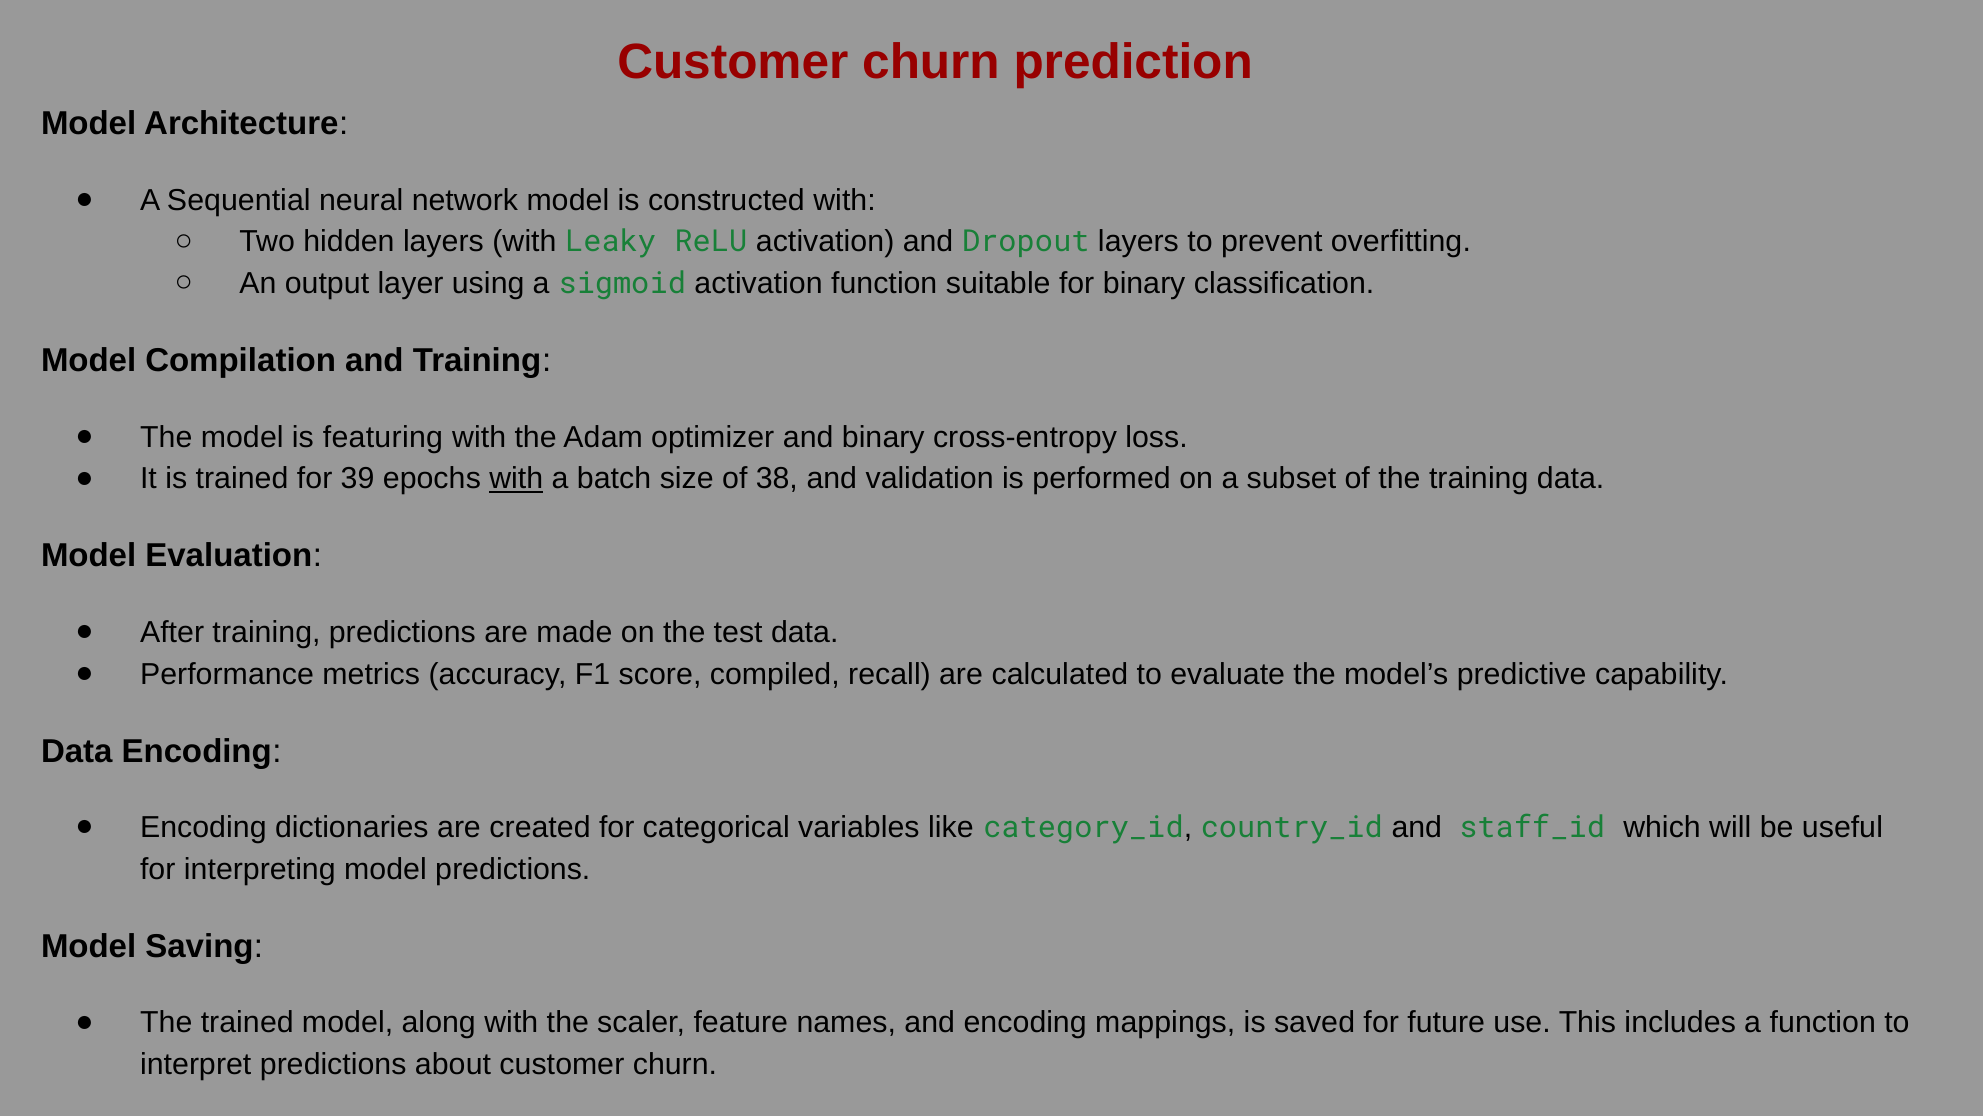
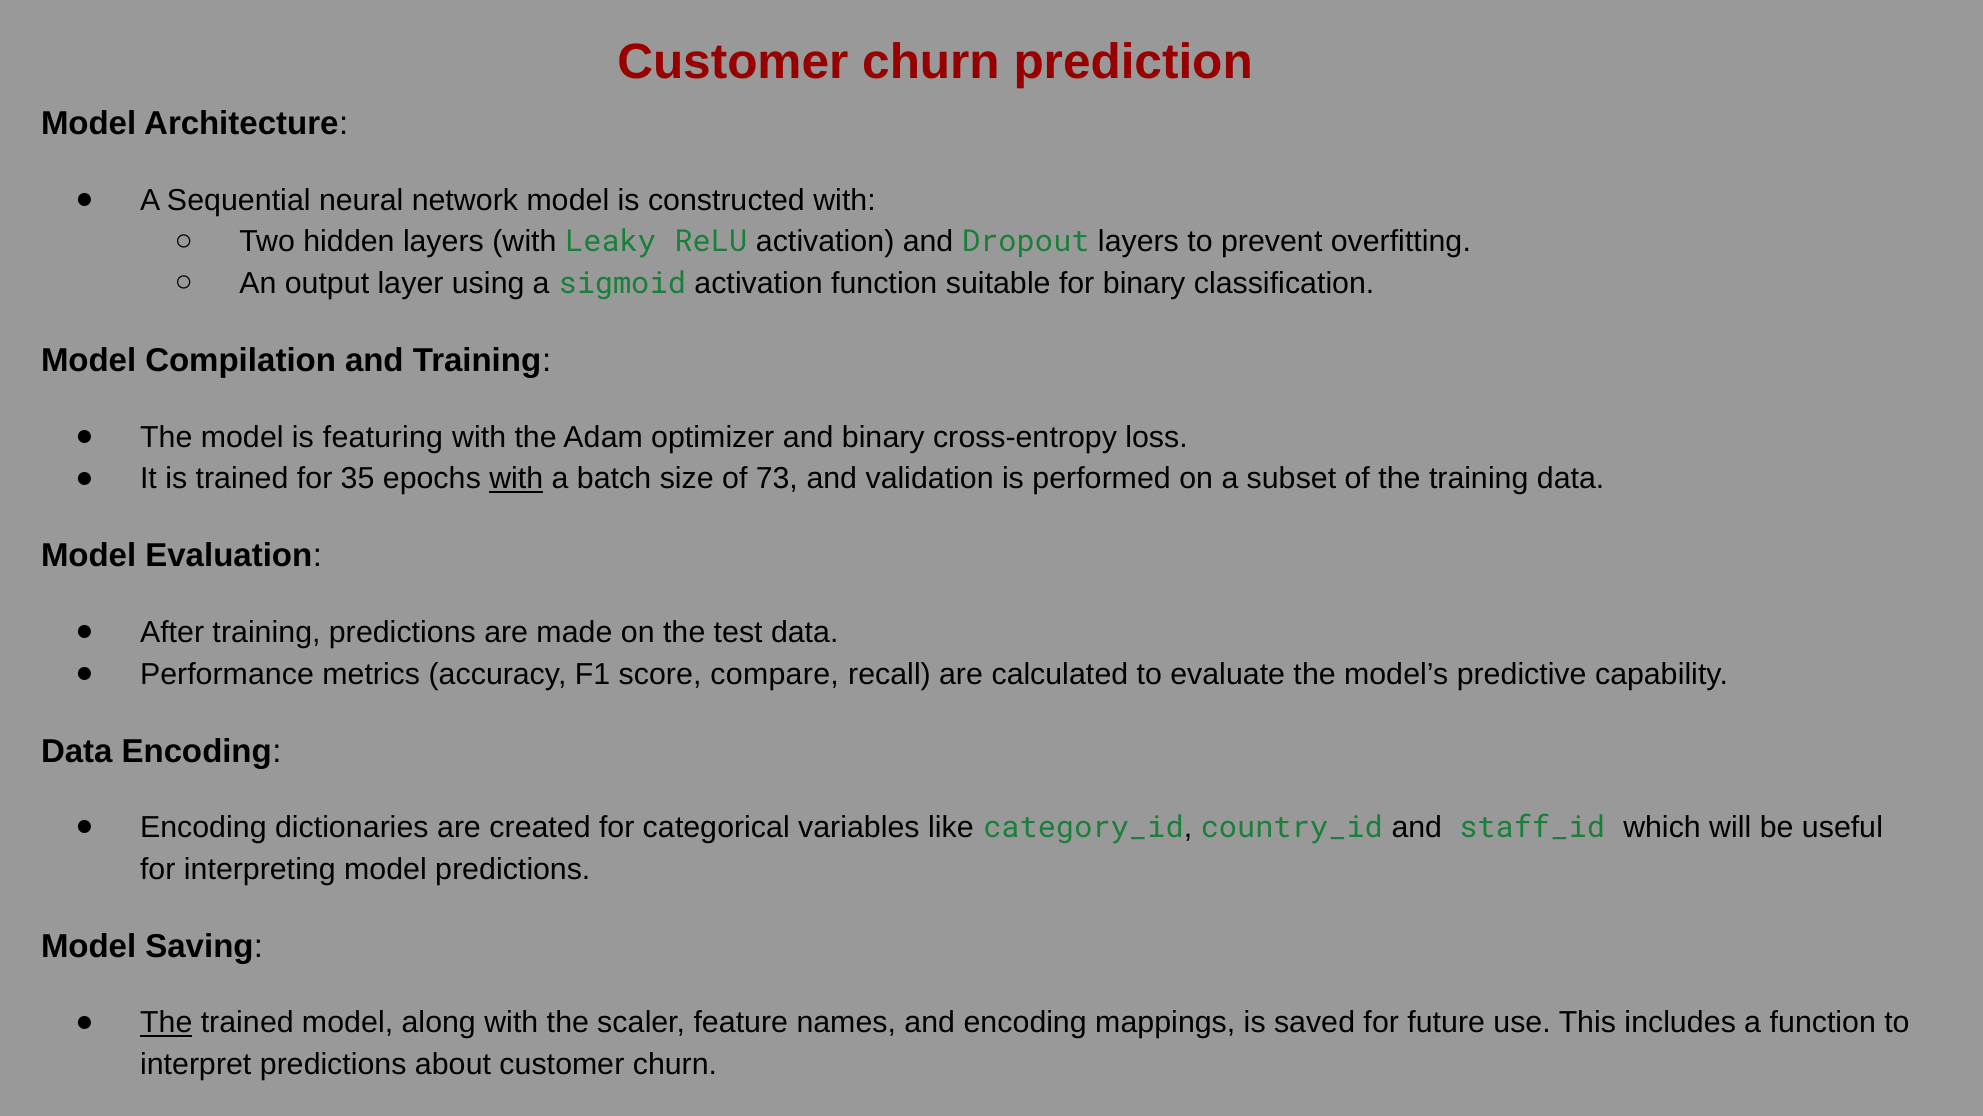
39: 39 -> 35 (358, 479)
38: 38 -> 73 (777, 479)
compiled: compiled -> compare (775, 674)
The underline: none -> present (166, 1022)
